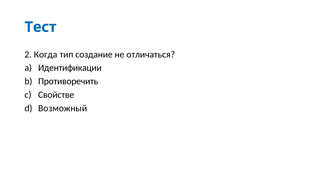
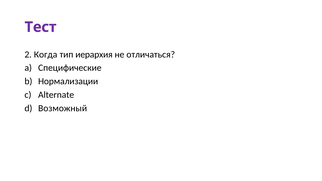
Тест colour: blue -> purple (40, 27)
создание: создание -> иерархия (94, 54)
Идентификации: Идентификации -> Специфические (70, 68)
Противоречить: Противоречить -> Нормализации (68, 81)
Свойстве: Свойстве -> Alternate (56, 95)
